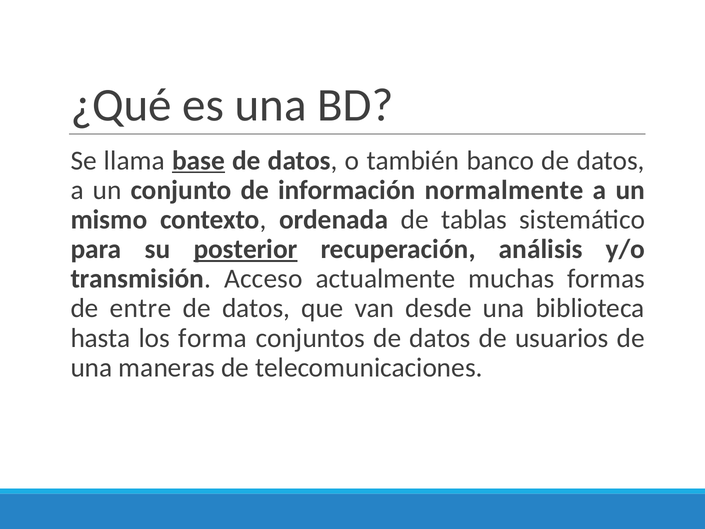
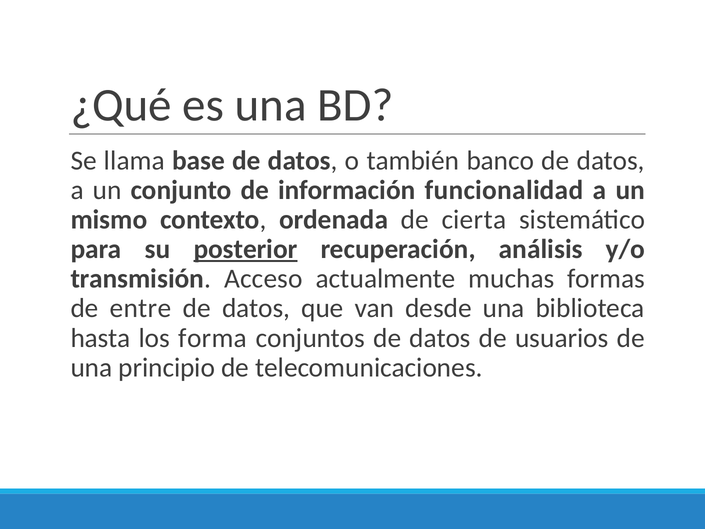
base underline: present -> none (198, 160)
normalmente: normalmente -> funcionalidad (504, 190)
tablas: tablas -> cierta (474, 220)
maneras: maneras -> principio (167, 367)
